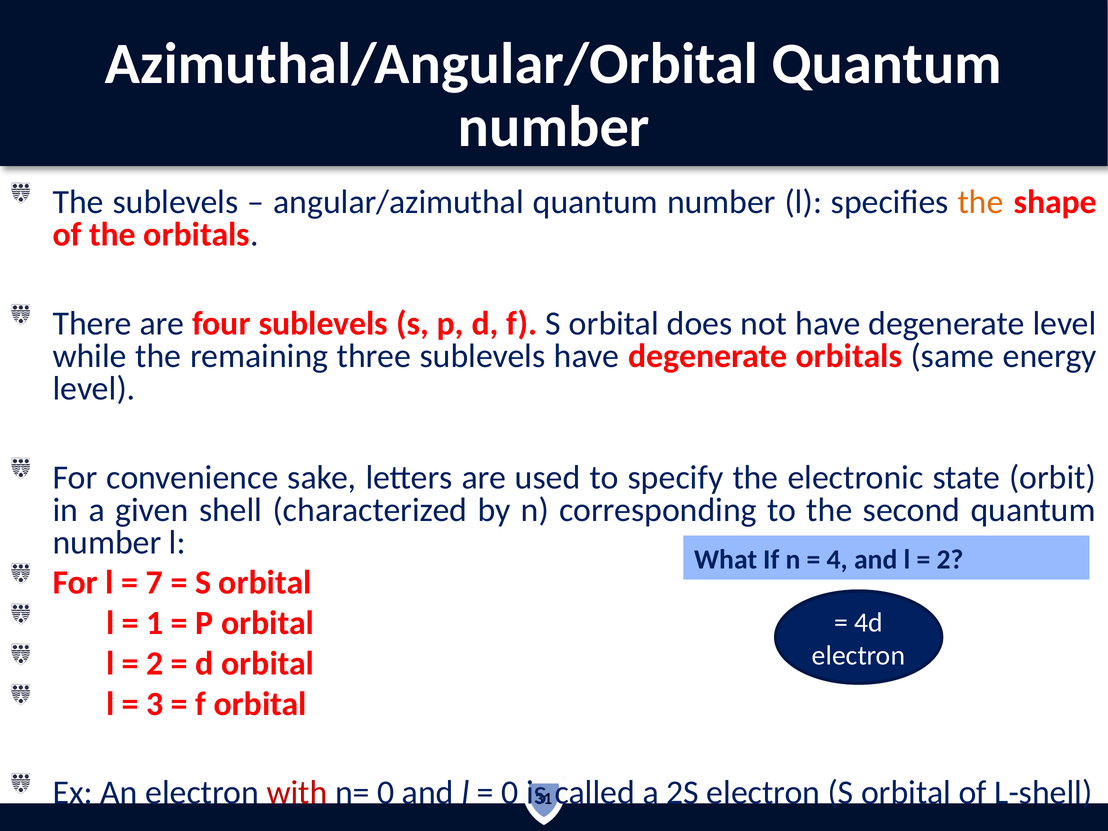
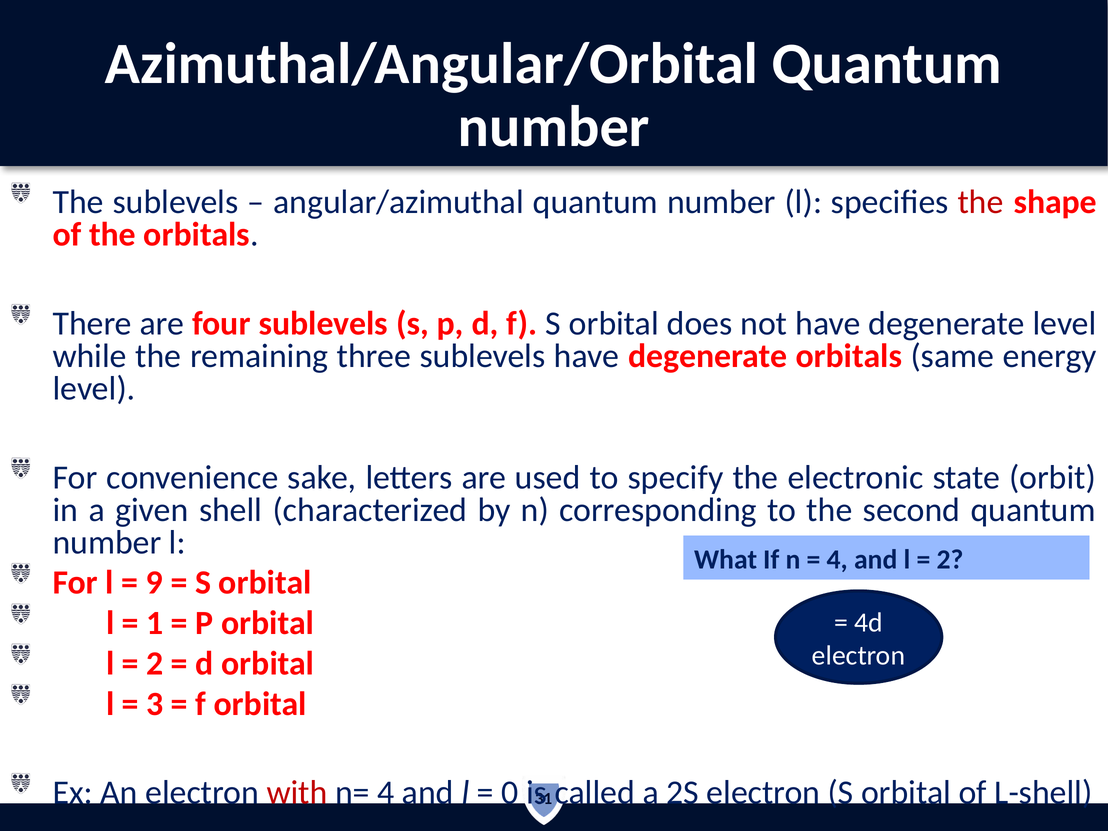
the colour: orange -> red (980, 202)
7: 7 -> 9 (154, 583)
n= 0: 0 -> 4 (386, 793)
